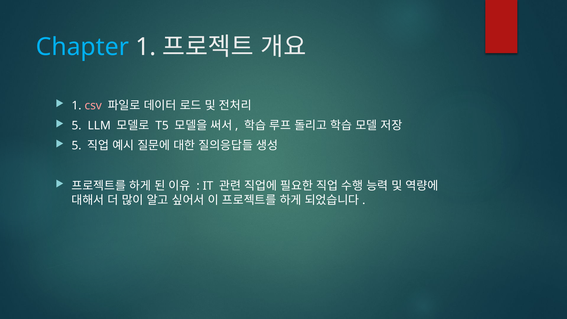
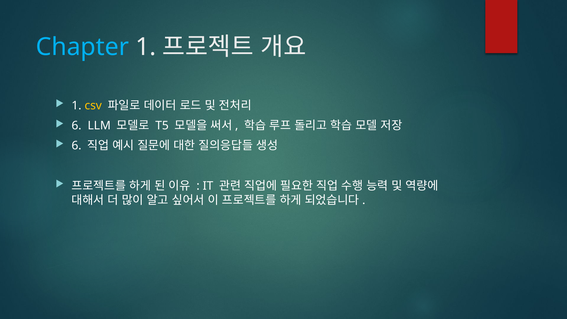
csv colour: pink -> yellow (93, 106)
5: 5 -> 6 (76, 126)
5: 5 -> 6 (76, 146)
